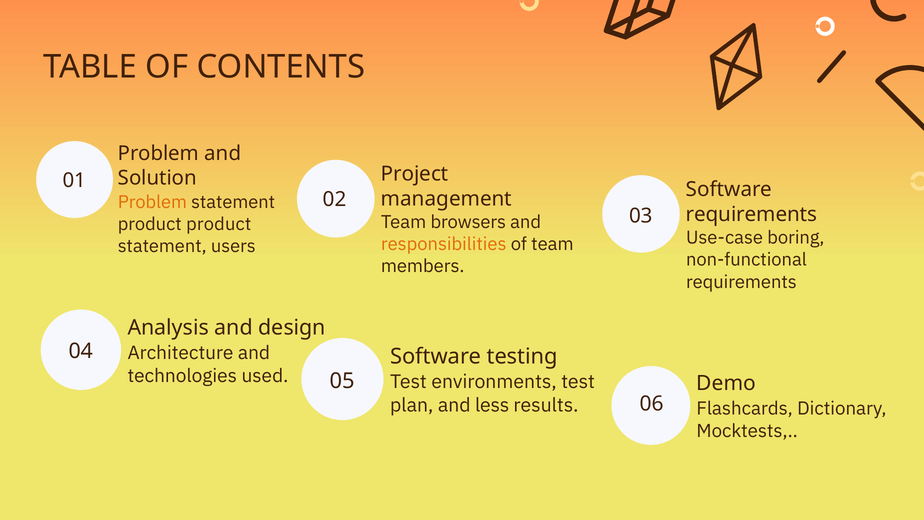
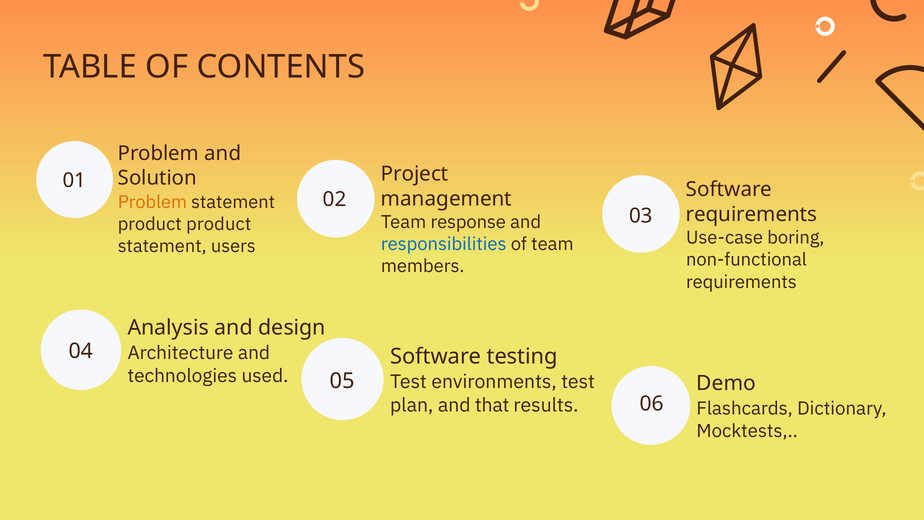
browsers: browsers -> response (468, 222)
responsibilities colour: orange -> blue (444, 244)
less: less -> that (492, 405)
